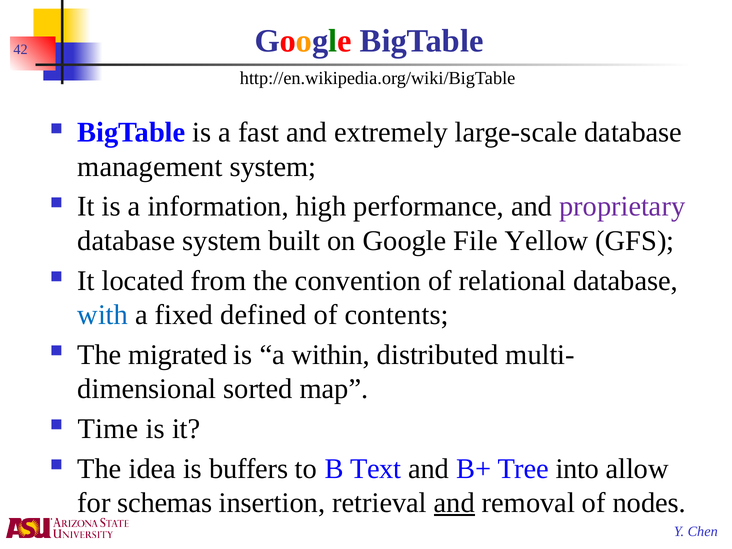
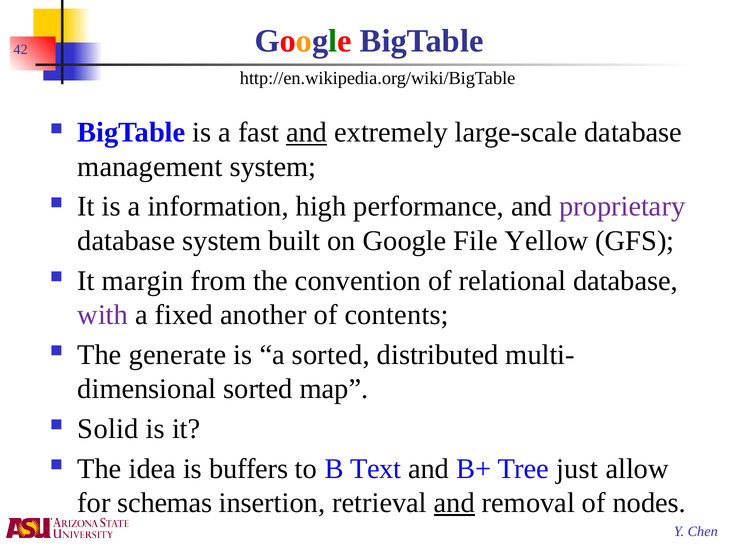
and underline: none -> present (307, 133)
located: located -> margin (143, 281)
with colour: blue -> purple (103, 315)
defined: defined -> another (263, 315)
migrated: migrated -> generate (177, 355)
a within: within -> sorted (331, 355)
Time: Time -> Solid (108, 429)
into: into -> just (577, 469)
